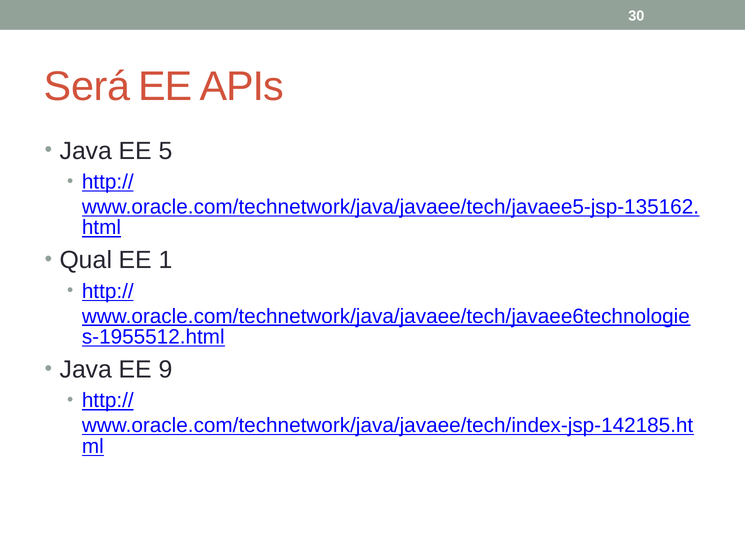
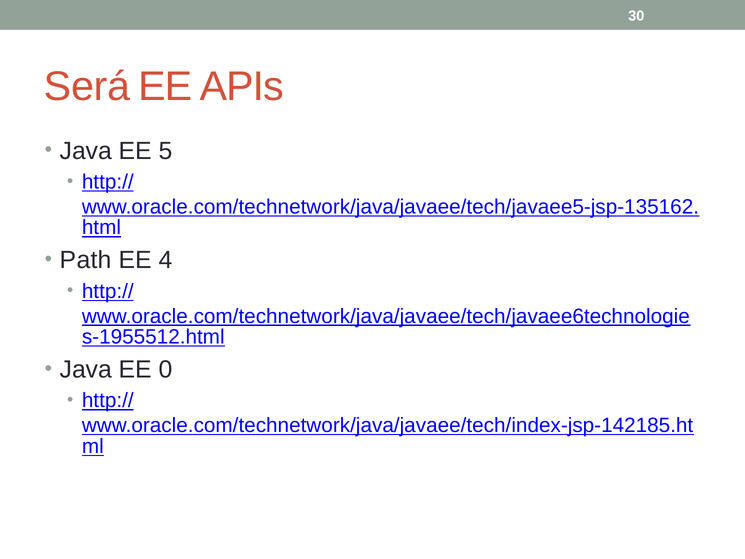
Qual: Qual -> Path (86, 260)
1: 1 -> 4 (166, 260)
9: 9 -> 0 (166, 369)
